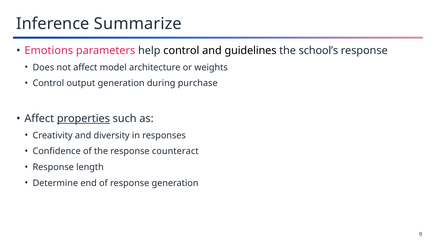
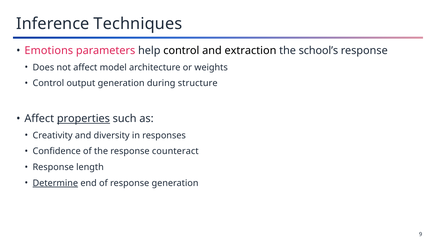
Summarize: Summarize -> Techniques (138, 24)
guidelines: guidelines -> extraction (250, 51)
purchase: purchase -> structure (198, 83)
Determine underline: none -> present (55, 183)
